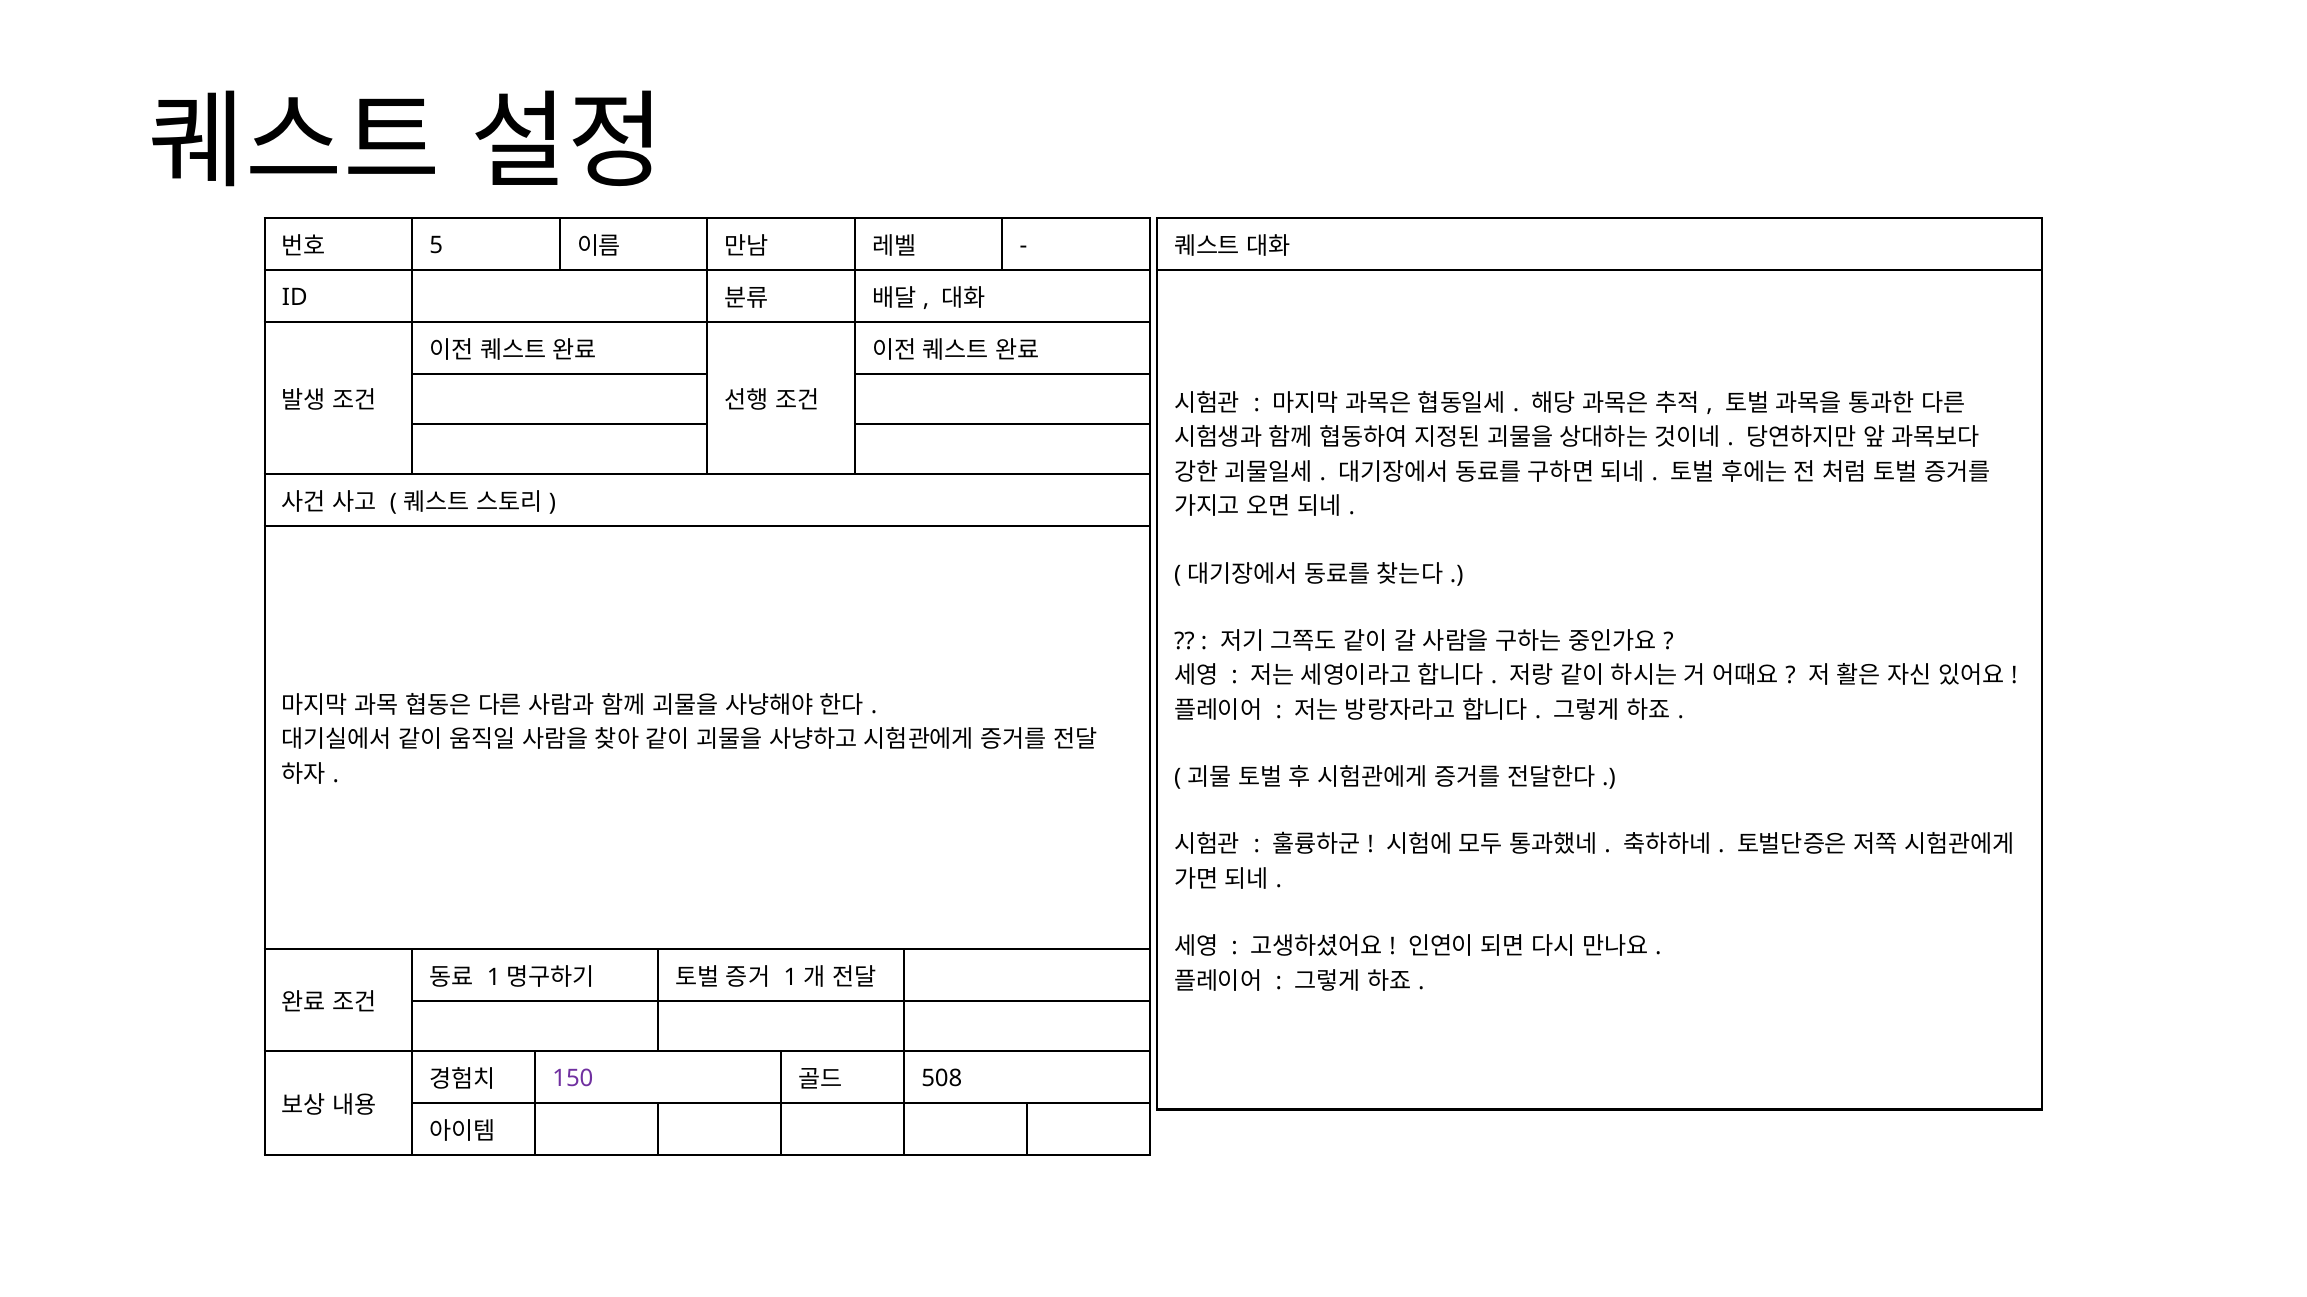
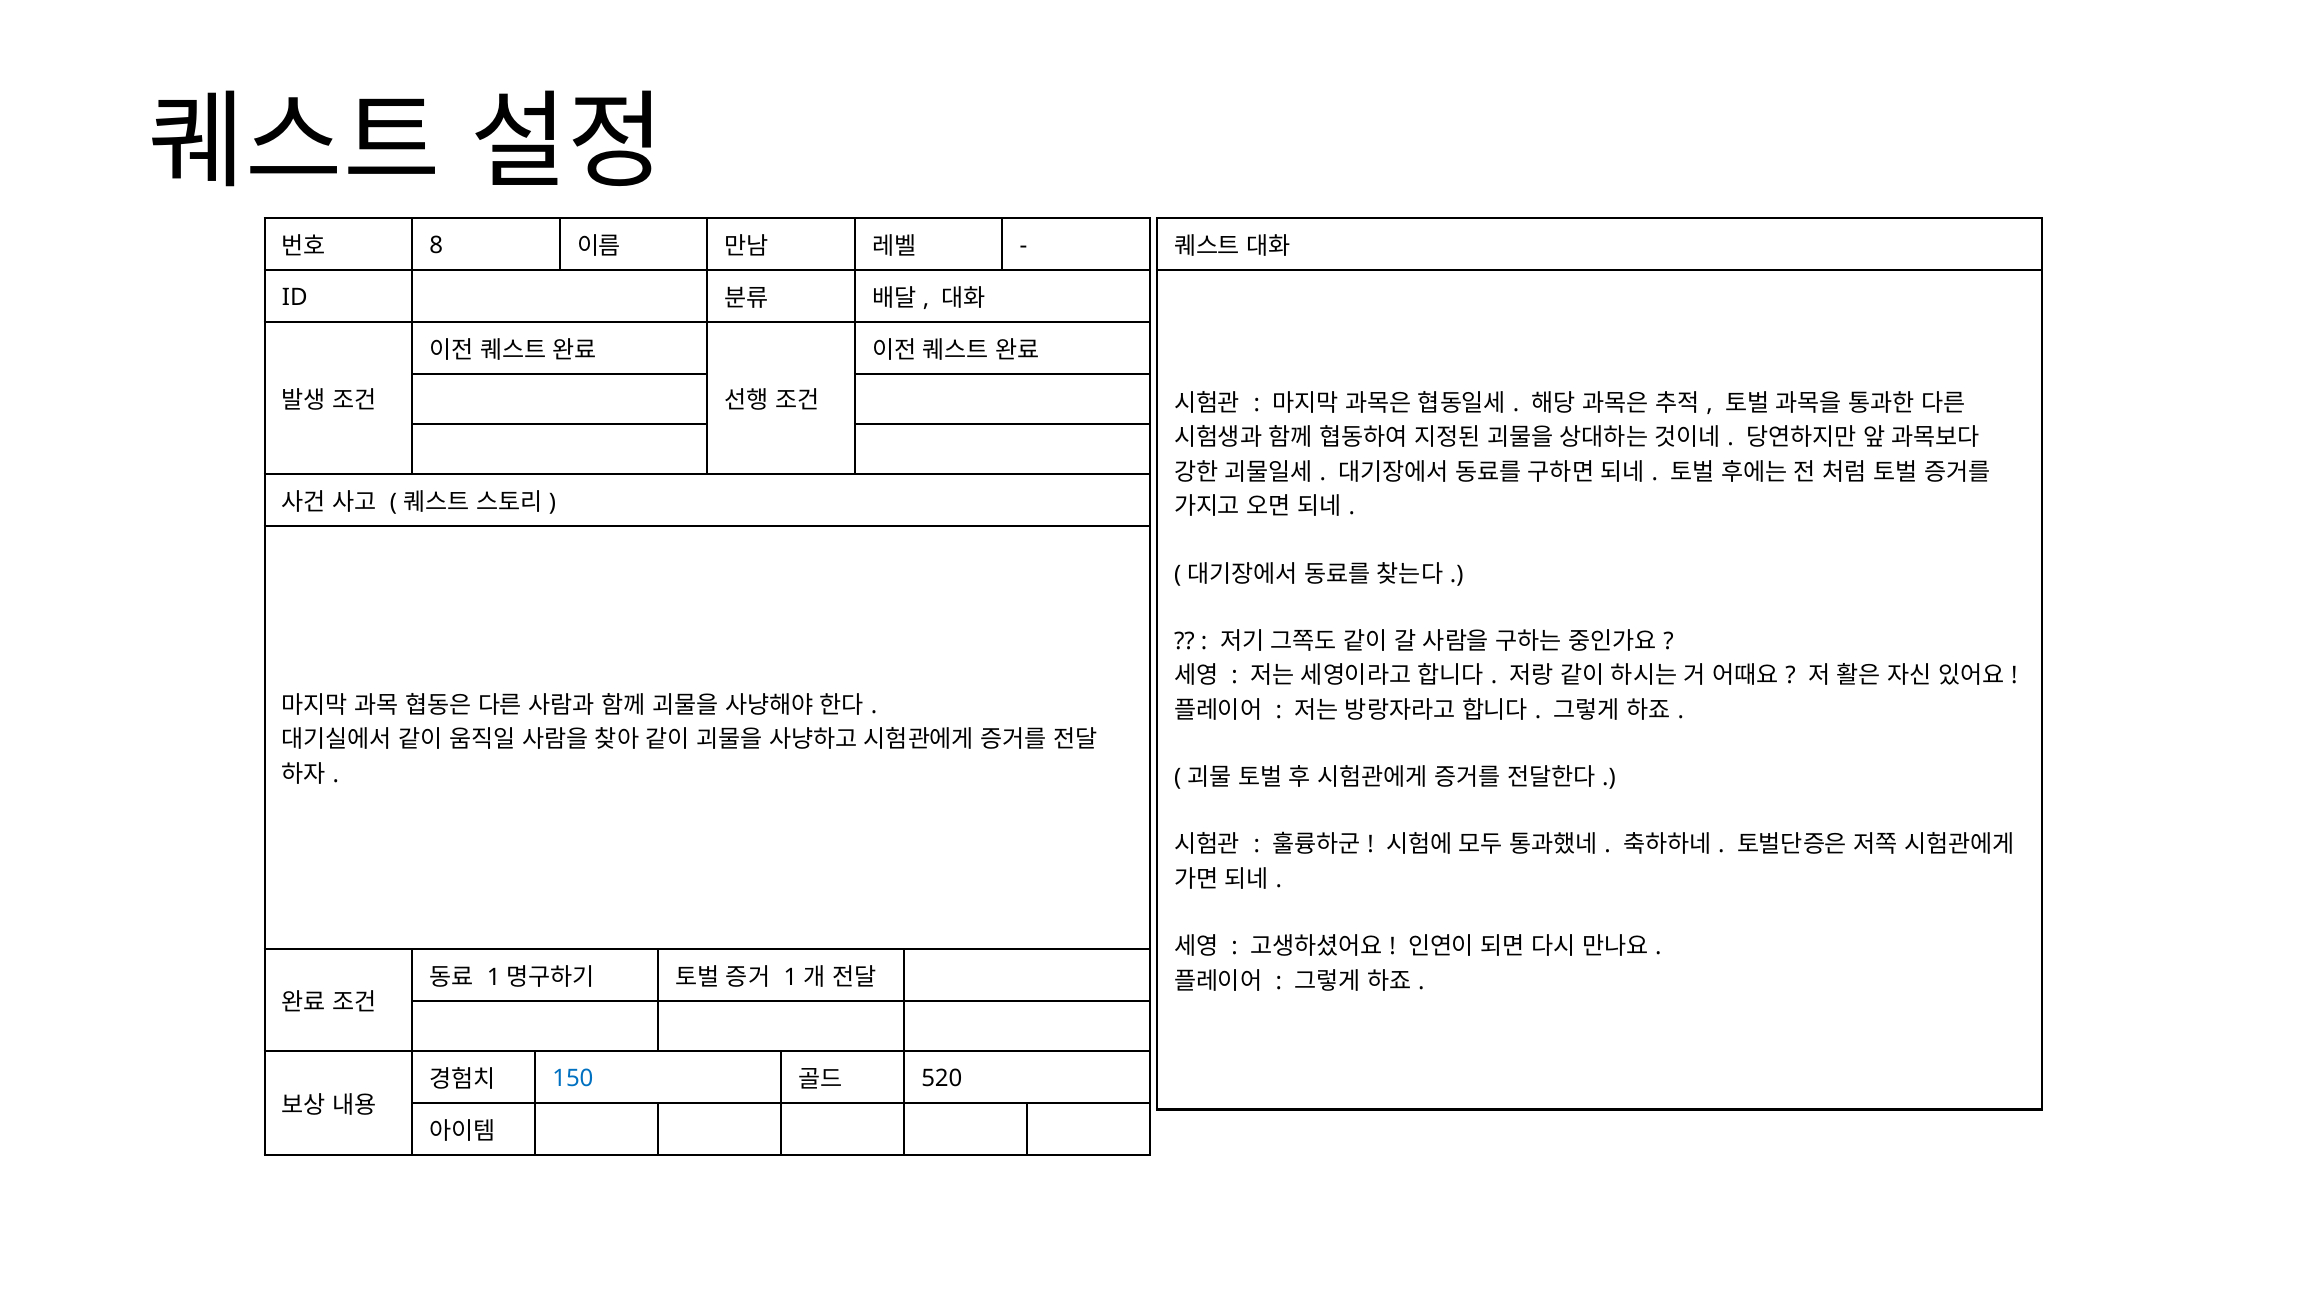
5: 5 -> 8 (436, 246)
150 colour: purple -> blue (573, 1079)
508: 508 -> 520 (942, 1079)
